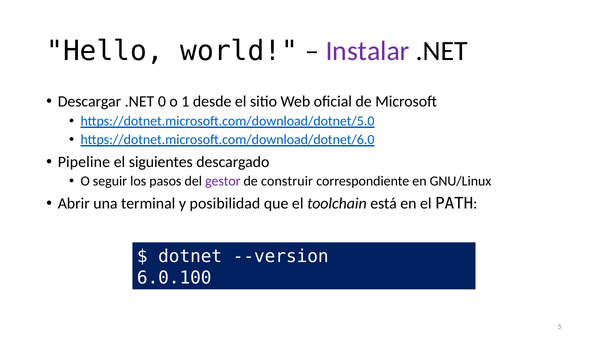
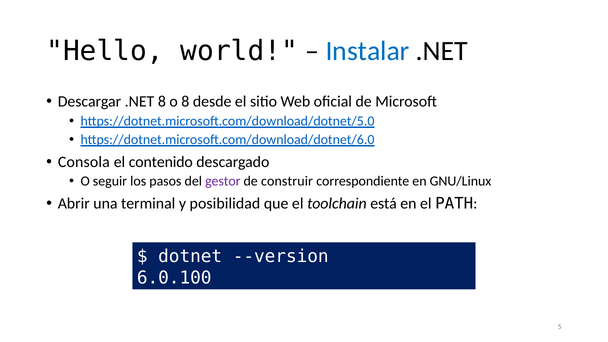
Instalar colour: purple -> blue (368, 51)
.NET 0: 0 -> 8 (162, 102)
o 1: 1 -> 8 (185, 102)
Pipeline: Pipeline -> Consola (84, 162)
siguientes: siguientes -> contenido (161, 162)
